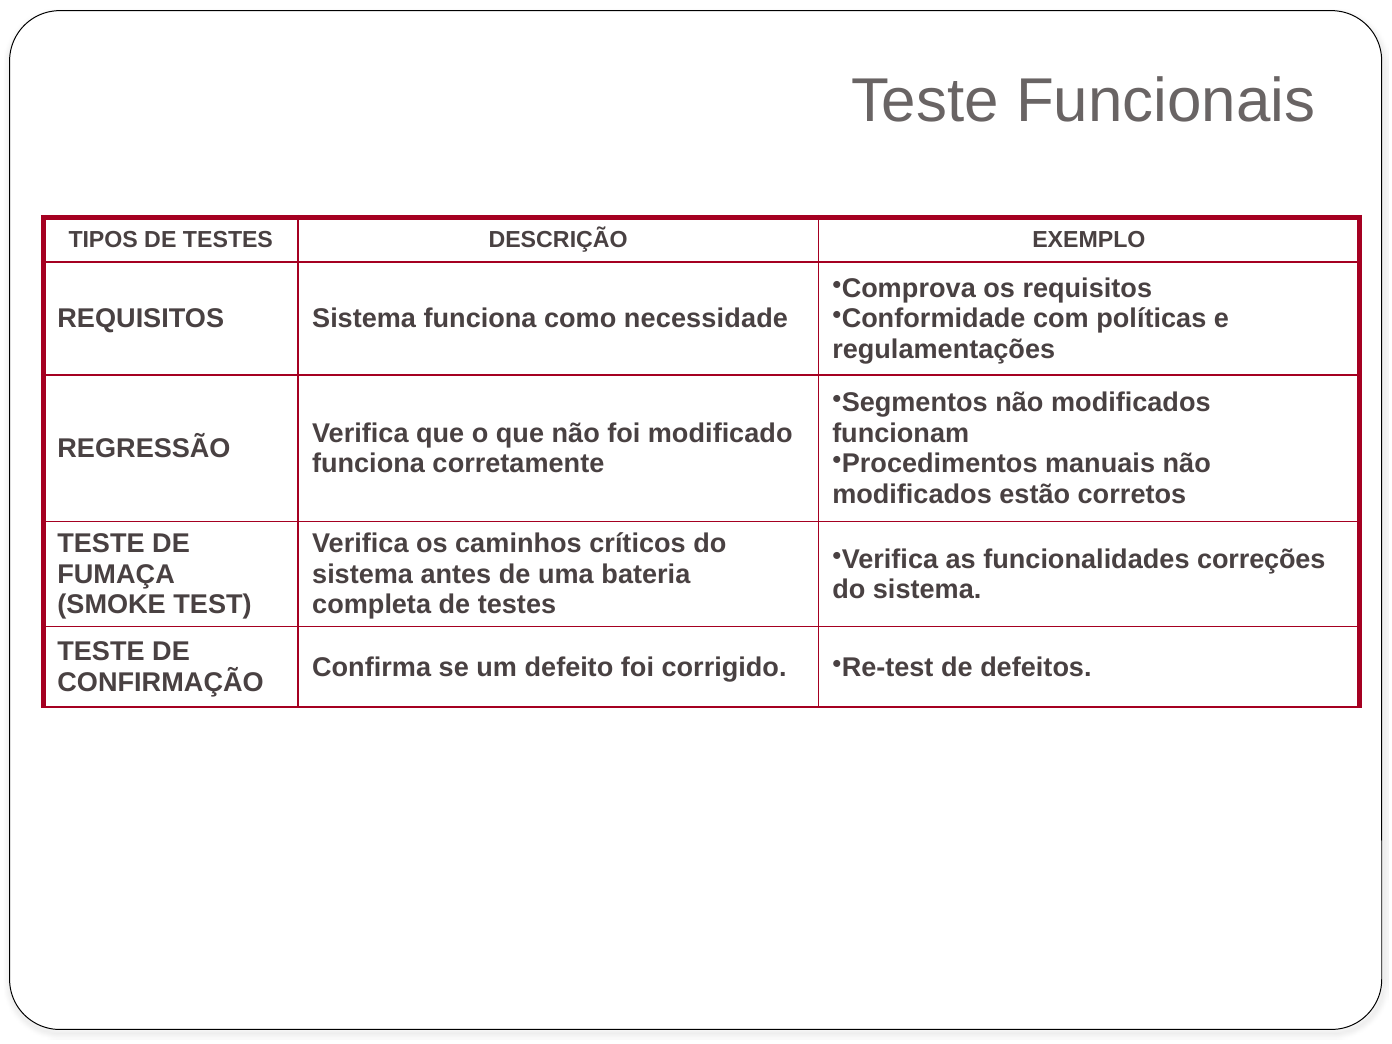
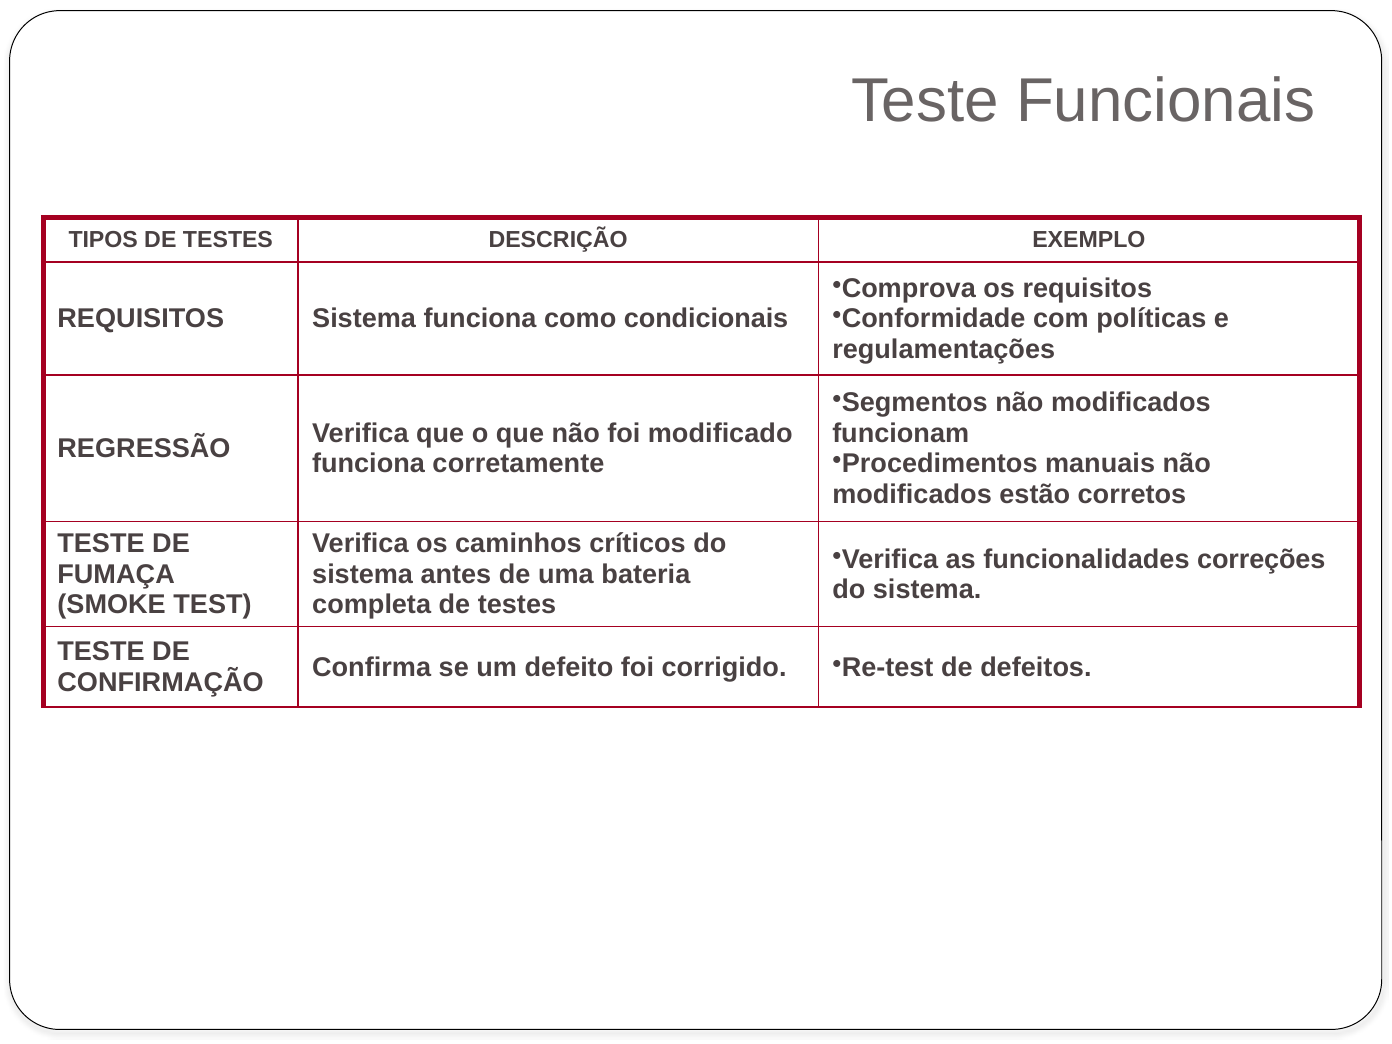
necessidade: necessidade -> condicionais (706, 319)
